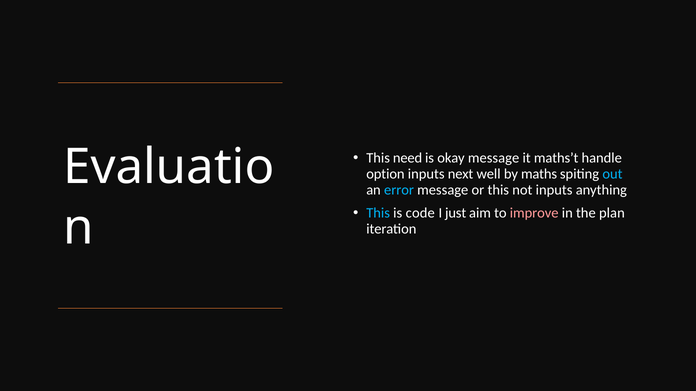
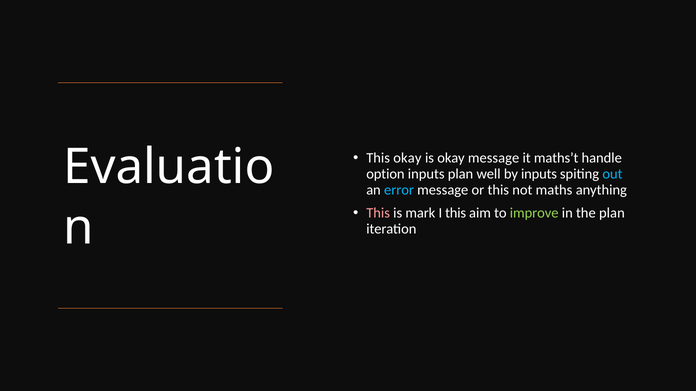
This need: need -> okay (407, 158)
inputs next: next -> plan (461, 174)
by maths: maths -> inputs (539, 174)
not inputs: inputs -> maths (554, 190)
This colour: light blue -> pink (378, 213)
code: code -> mark (420, 213)
I just: just -> this (456, 213)
improve colour: pink -> light green (534, 213)
